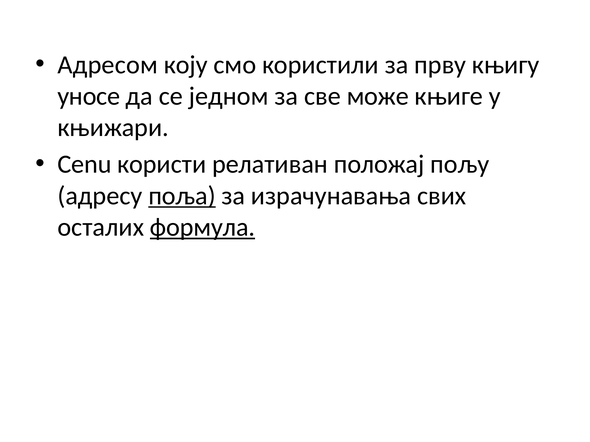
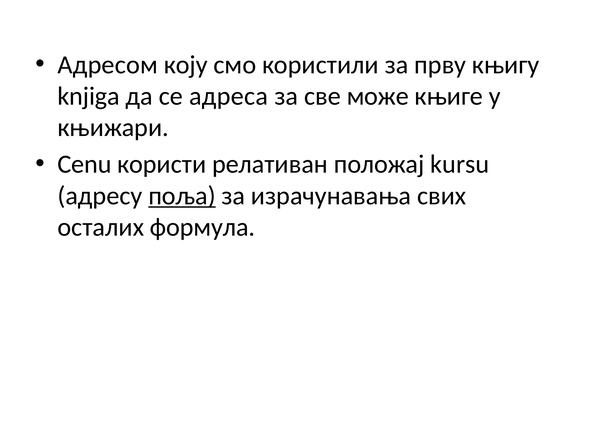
уносе: уносе -> knjiga (89, 96)
једном: једном -> адреса (229, 96)
пољу: пољу -> kursu (460, 164)
формула underline: present -> none (203, 227)
